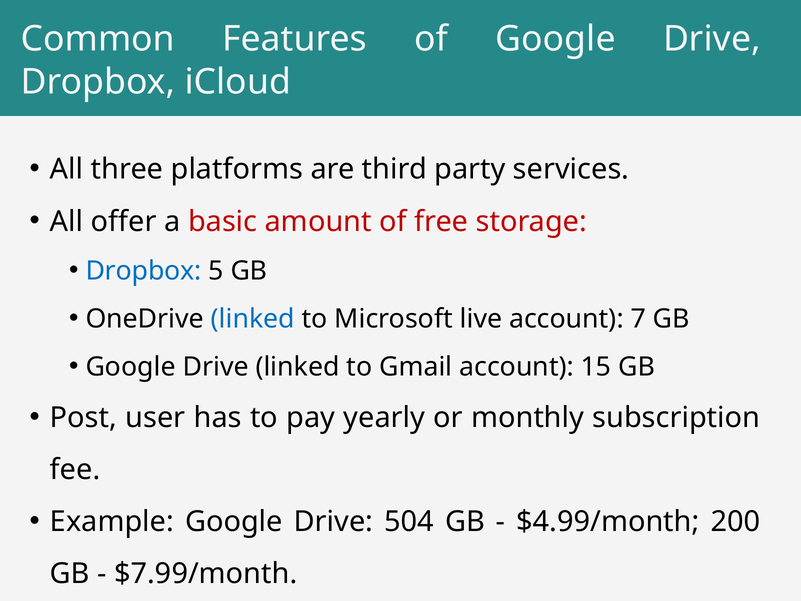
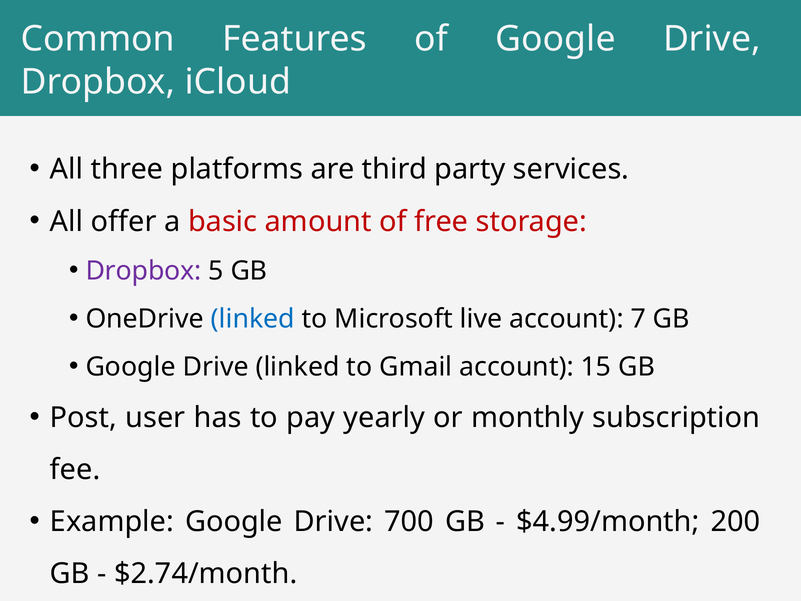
Dropbox colour: blue -> purple (144, 271)
504: 504 -> 700 (409, 522)
$7.99/month: $7.99/month -> $2.74/month (206, 574)
